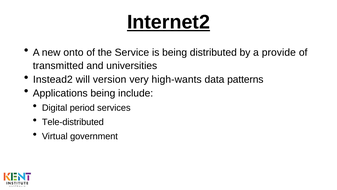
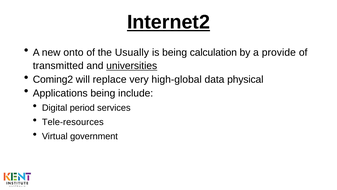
Service: Service -> Usually (132, 52)
distributed: distributed -> calculation (213, 52)
universities underline: none -> present (132, 66)
Instead2: Instead2 -> Coming2 (53, 79)
version: version -> replace (110, 79)
high-wants: high-wants -> high-global (177, 79)
patterns: patterns -> physical (245, 79)
Tele-distributed: Tele-distributed -> Tele-resources (73, 122)
